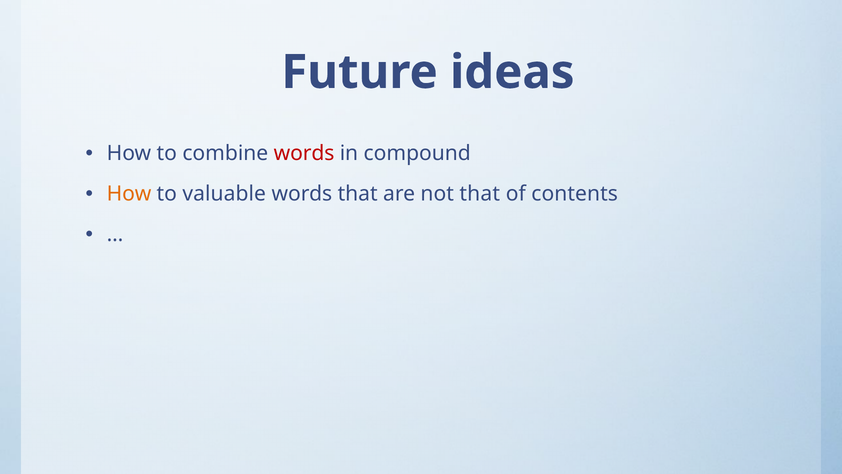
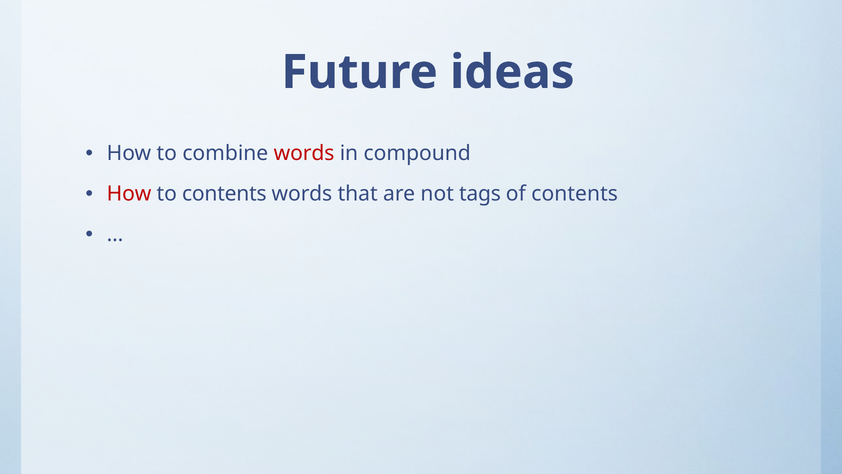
How colour: orange -> red (129, 194)
to valuable: valuable -> contents (224, 194)
not that: that -> tags (480, 194)
